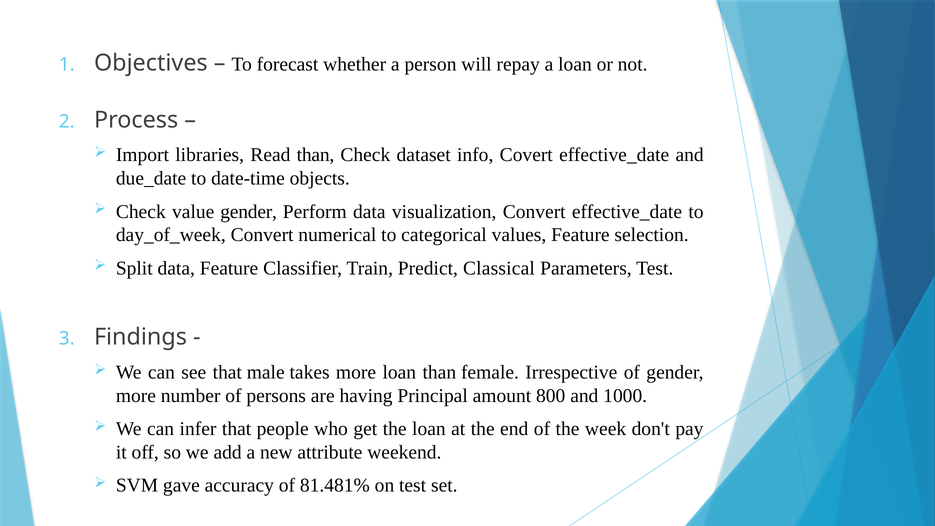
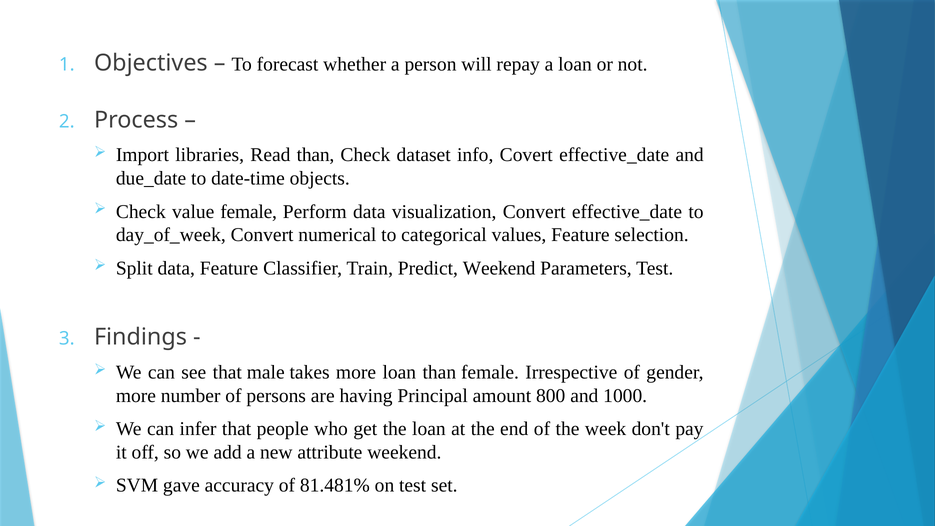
value gender: gender -> female (249, 212)
Predict Classical: Classical -> Weekend (499, 268)
